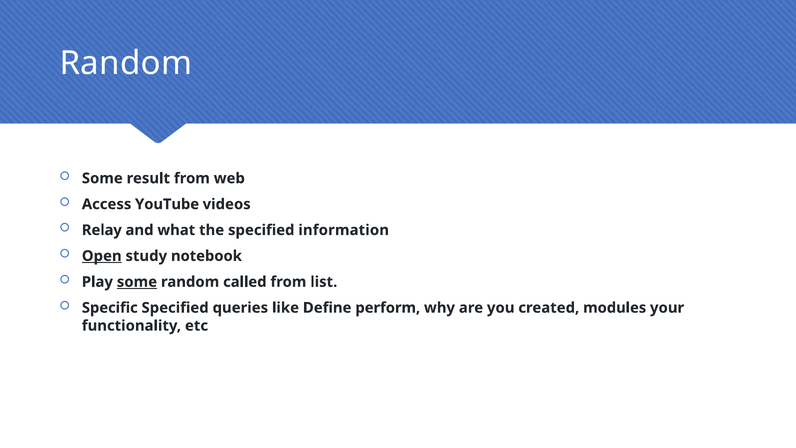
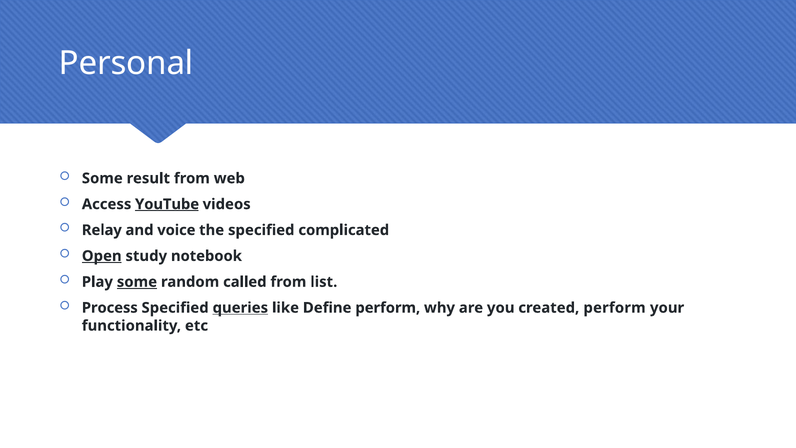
Random: Random -> Personal (126, 63)
YouTube underline: none -> present (167, 204)
what: what -> voice (176, 230)
information: information -> complicated (344, 230)
Specific: Specific -> Process (110, 308)
queries underline: none -> present (240, 308)
created modules: modules -> perform (615, 308)
